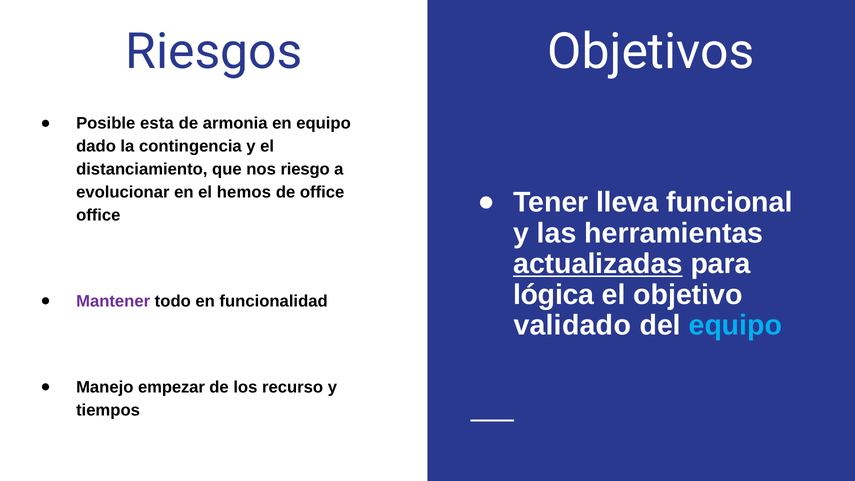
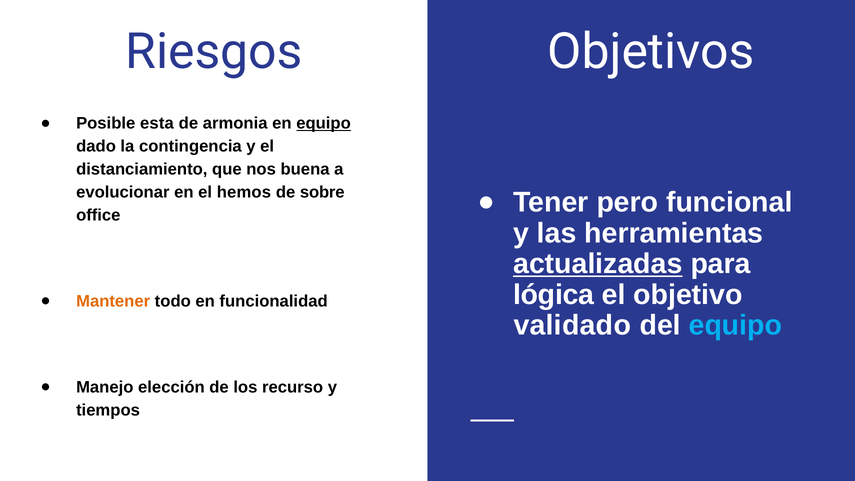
equipo underline: none -> present (324, 123)
riesgo: riesgo -> buena (305, 169)
de office: office -> sobre (322, 192)
lleva: lleva -> pero (627, 202)
Mantener colour: purple -> orange (113, 301)
empezar: empezar -> elección (171, 387)
